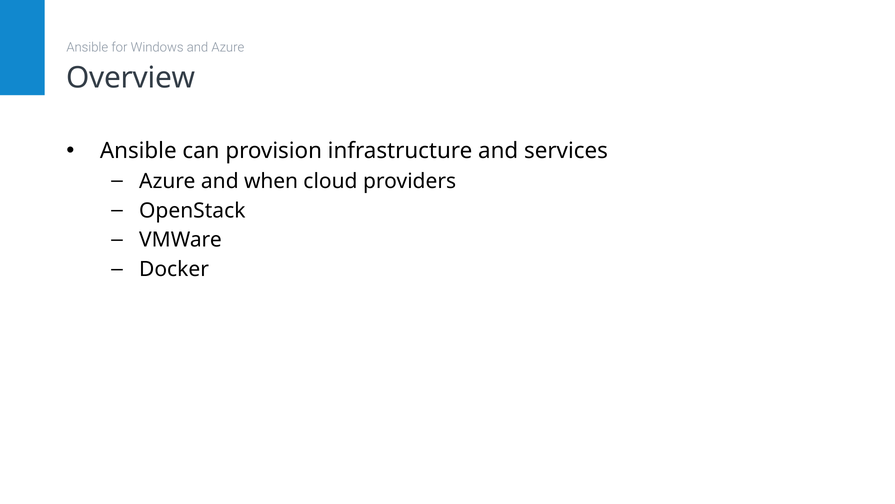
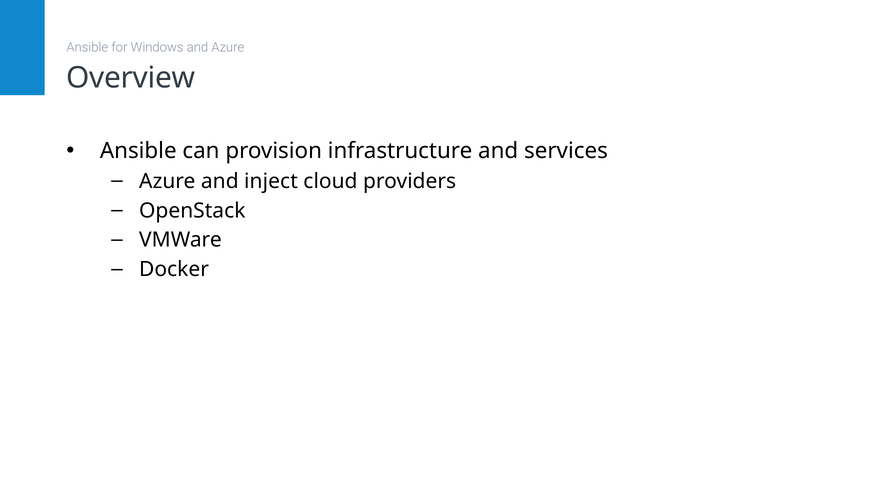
when: when -> inject (271, 181)
